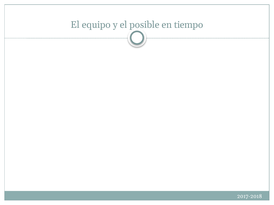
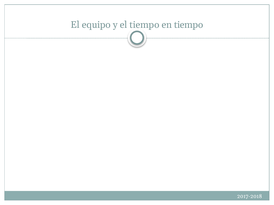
el posible: posible -> tiempo (144, 25)
